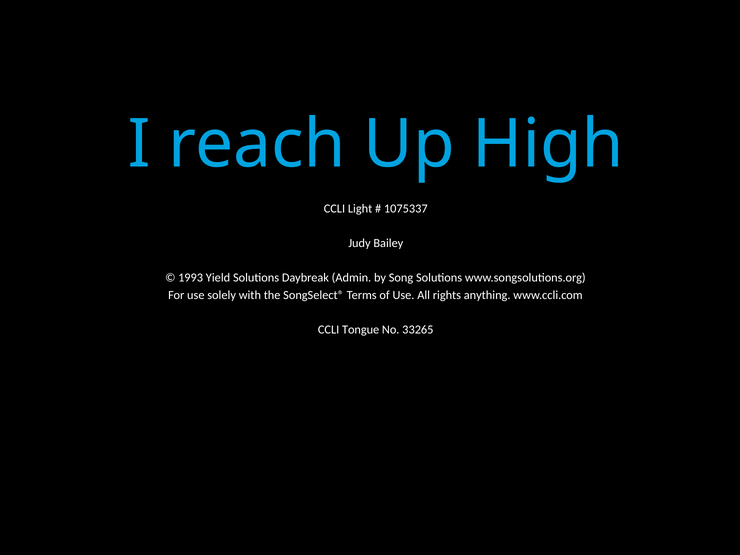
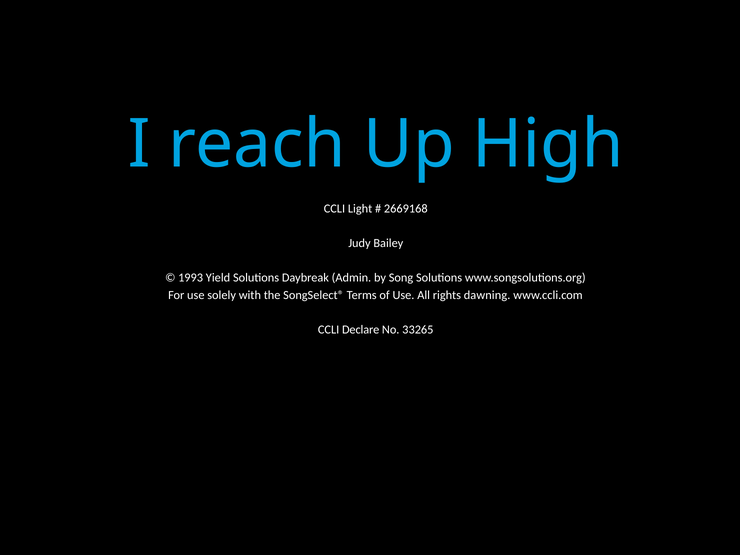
1075337: 1075337 -> 2669168 (406, 209)
anything: anything -> dawning (487, 295)
Tongue: Tongue -> Declare (361, 329)
